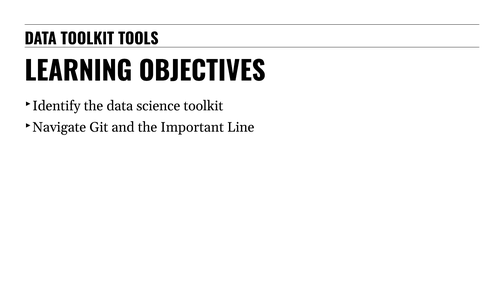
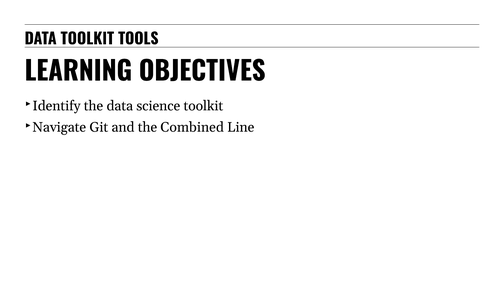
Important: Important -> Combined (192, 127)
